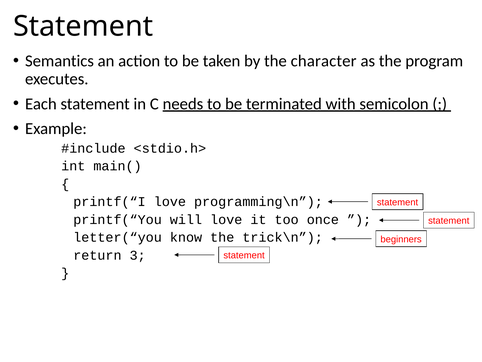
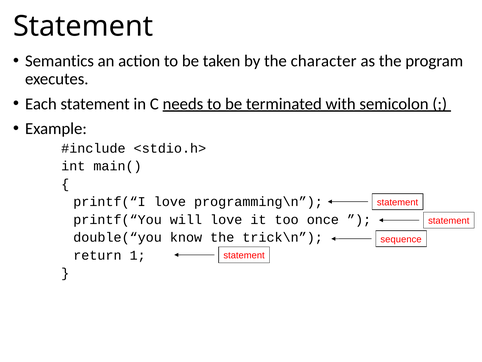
letter(“you: letter(“you -> double(“you (118, 237)
beginners: beginners -> sequence (401, 239)
3: 3 -> 1 (138, 255)
